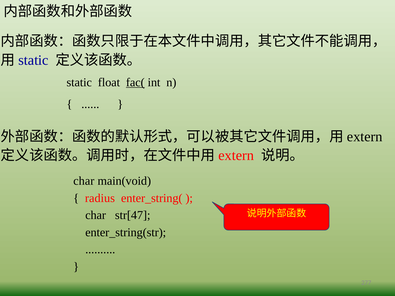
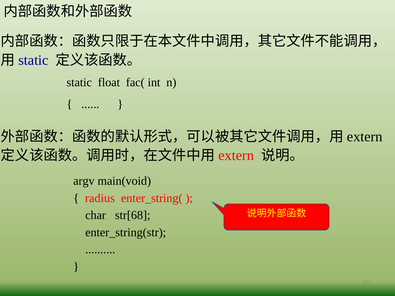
fac( underline: present -> none (135, 82)
char: char -> argv (84, 181)
str[47: str[47 -> str[68 (133, 215)
